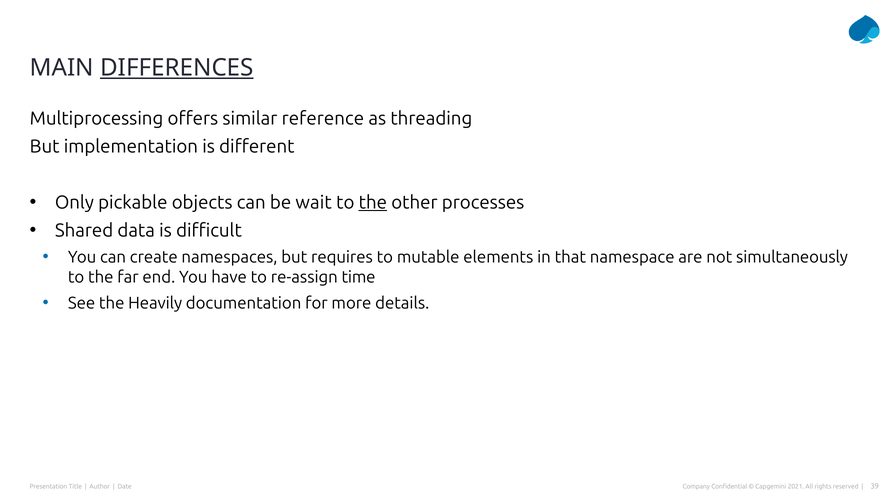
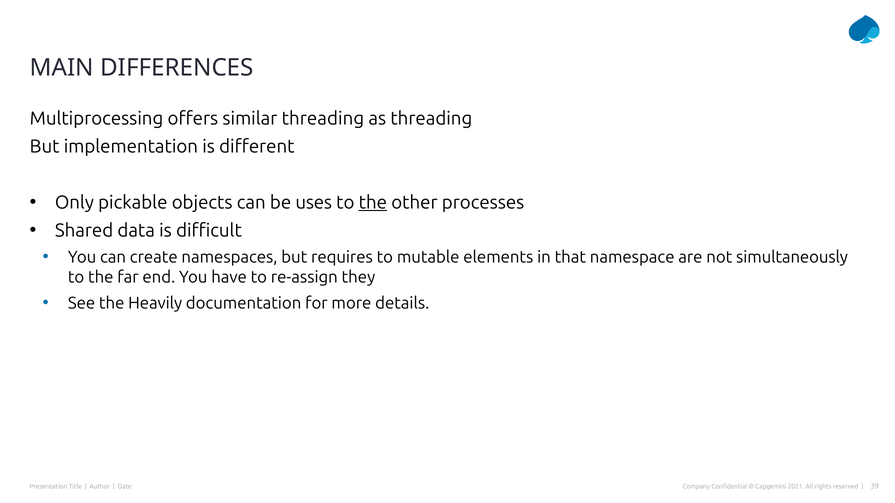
DIFFERENCES underline: present -> none (177, 68)
similar reference: reference -> threading (323, 119)
wait: wait -> uses (314, 203)
time: time -> they (358, 278)
